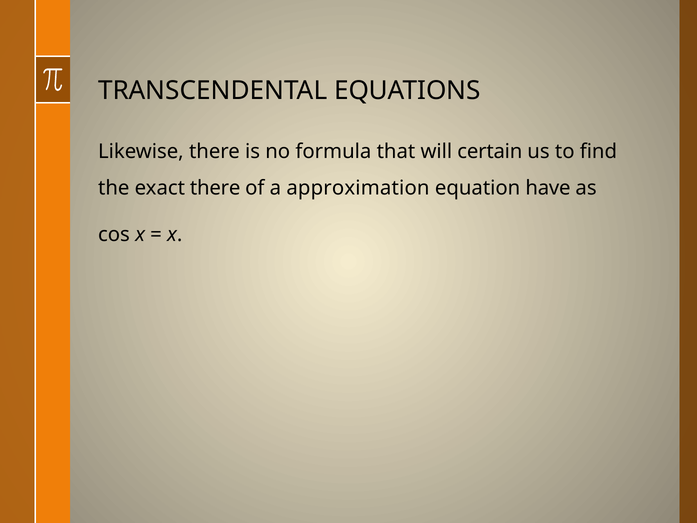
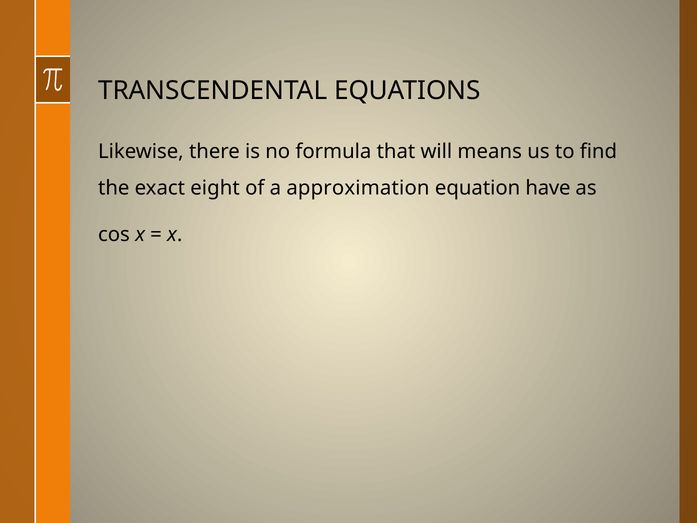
certain: certain -> means (490, 151)
exact there: there -> eight (215, 188)
